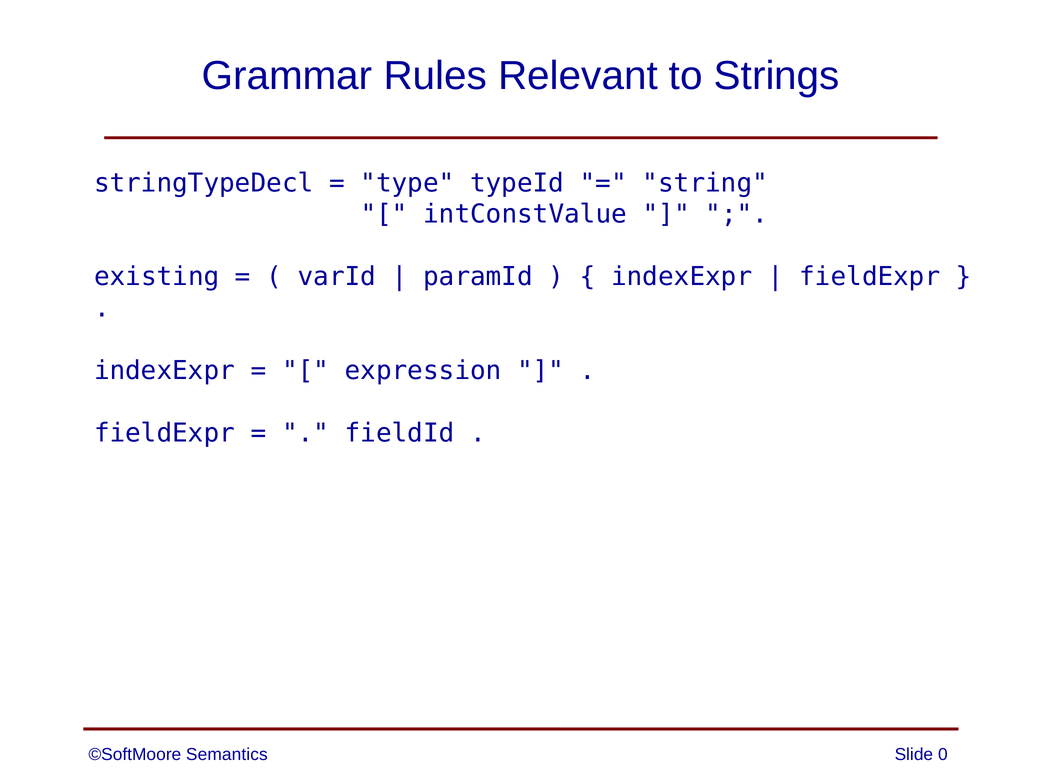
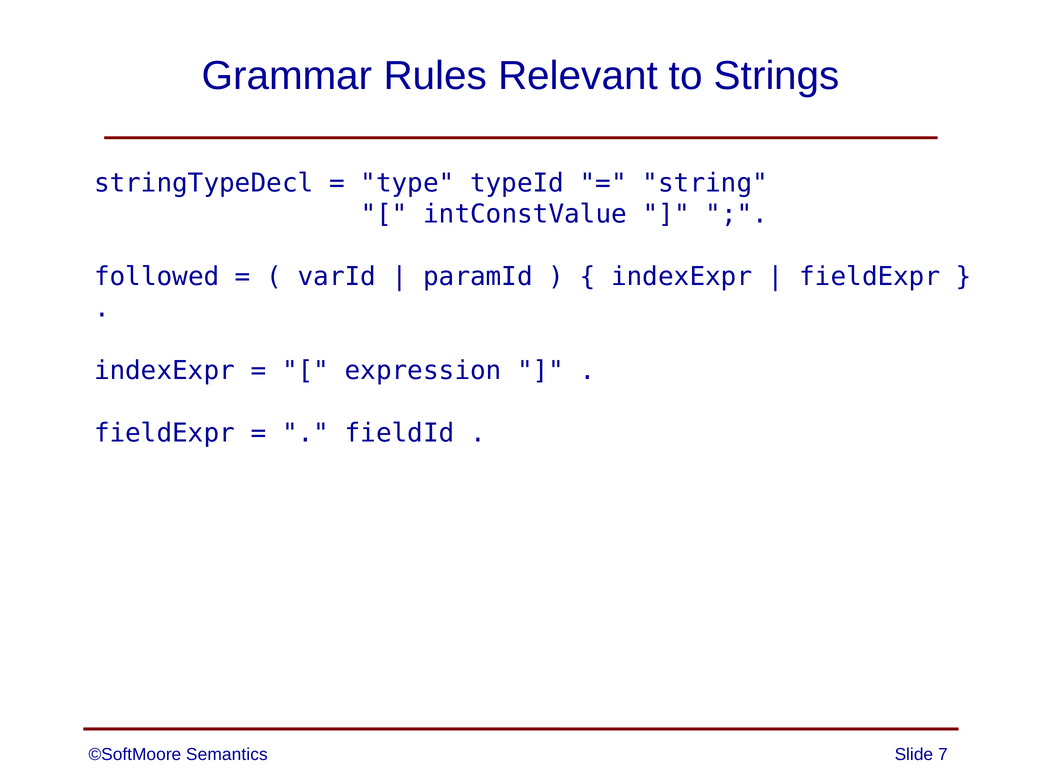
existing: existing -> followed (157, 277)
0: 0 -> 7 (943, 755)
